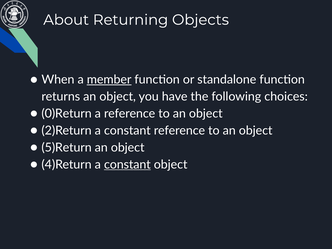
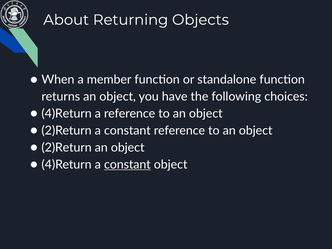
member underline: present -> none (109, 80)
0)Return: 0)Return -> 4)Return (67, 114)
5)Return: 5)Return -> 2)Return (67, 147)
